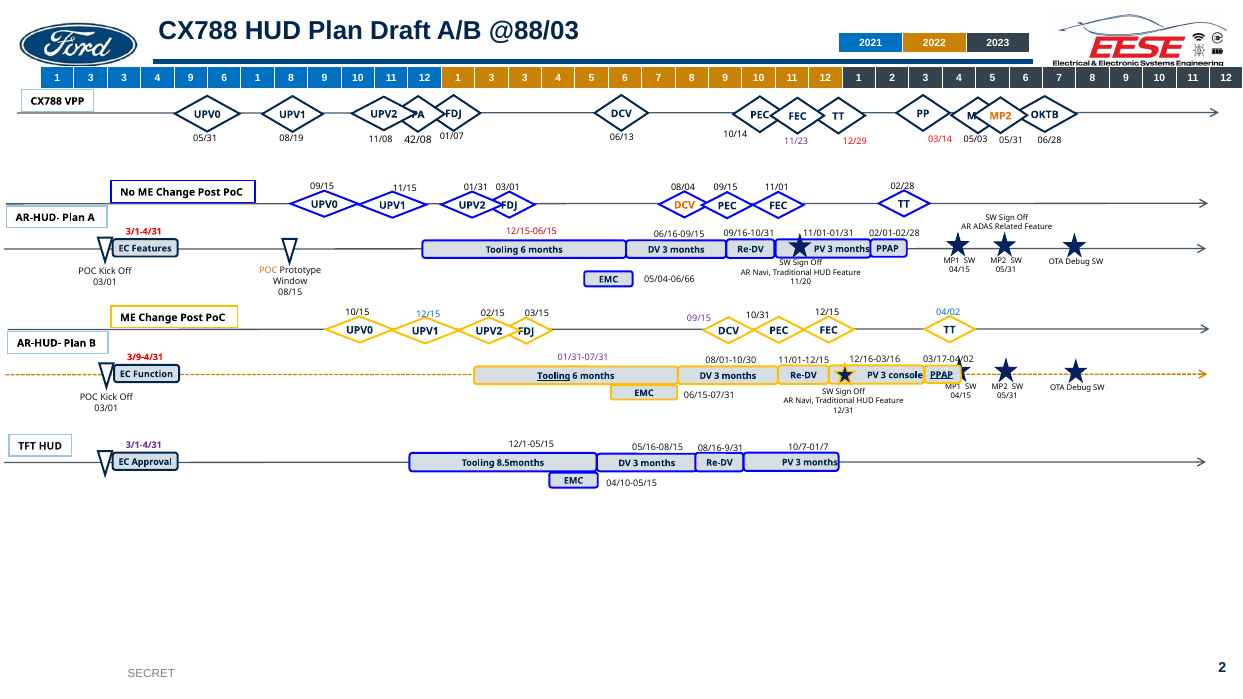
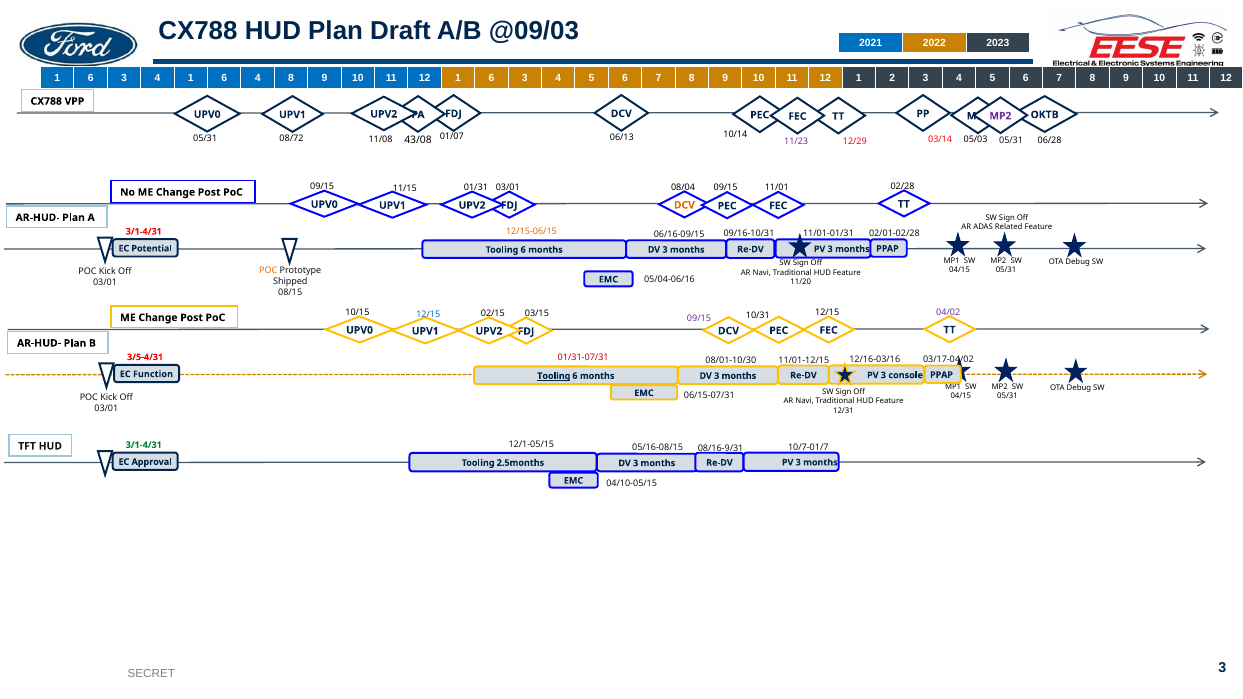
@88/03: @88/03 -> @09/03 (534, 31)
3: 3 -> 6 (91, 78)
4 9: 9 -> 1 (191, 78)
6 1: 1 -> 4 (258, 78)
12 1 3: 3 -> 6 (491, 78)
MP2 colour: orange -> purple (1000, 116)
08/19: 08/19 -> 08/72 (291, 139)
42/08: 42/08 -> 43/08 (418, 140)
12/15-06/15 colour: red -> orange (531, 231)
Features: Features -> Potential (152, 249)
05/04-06/66: 05/04-06/66 -> 05/04-06/16 (669, 280)
Window: Window -> Shipped (290, 281)
04/02 colour: blue -> purple (948, 312)
01/31-07/31 colour: purple -> red (583, 358)
3/9-4/31: 3/9-4/31 -> 3/5-4/31 (145, 357)
PPAP underline: present -> none (942, 375)
3/1-4/31 colour: purple -> green (144, 445)
8.5months: 8.5months -> 2.5months (520, 463)
2: 2 -> 3 (1222, 668)
